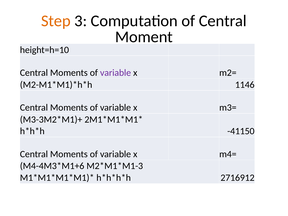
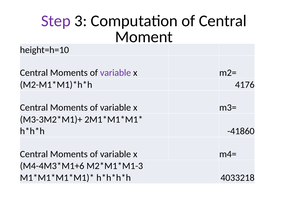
Step colour: orange -> purple (56, 21)
1146: 1146 -> 4176 (245, 85)
-41150: -41150 -> -41860 (241, 131)
2716912: 2716912 -> 4033218 (238, 178)
